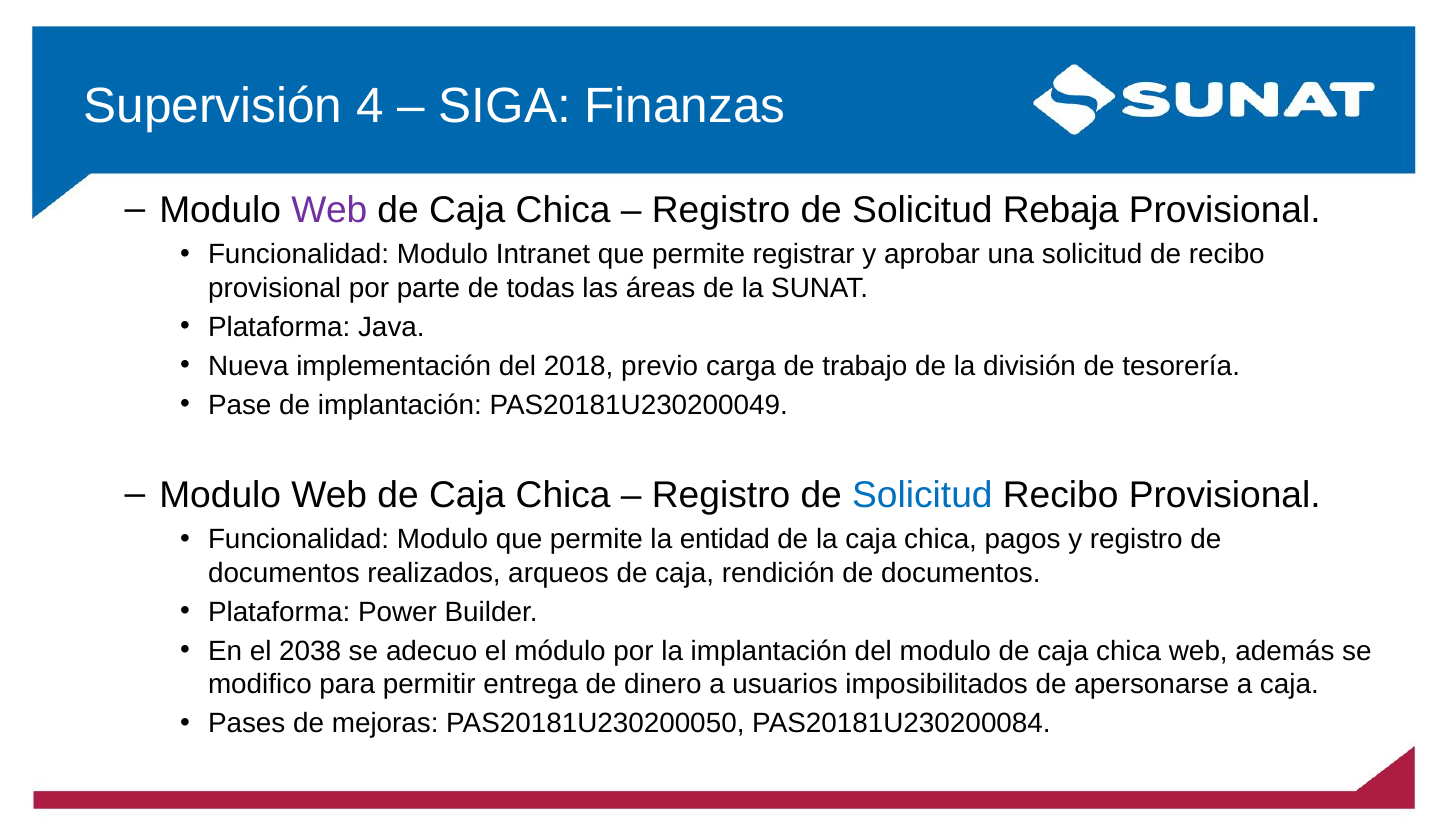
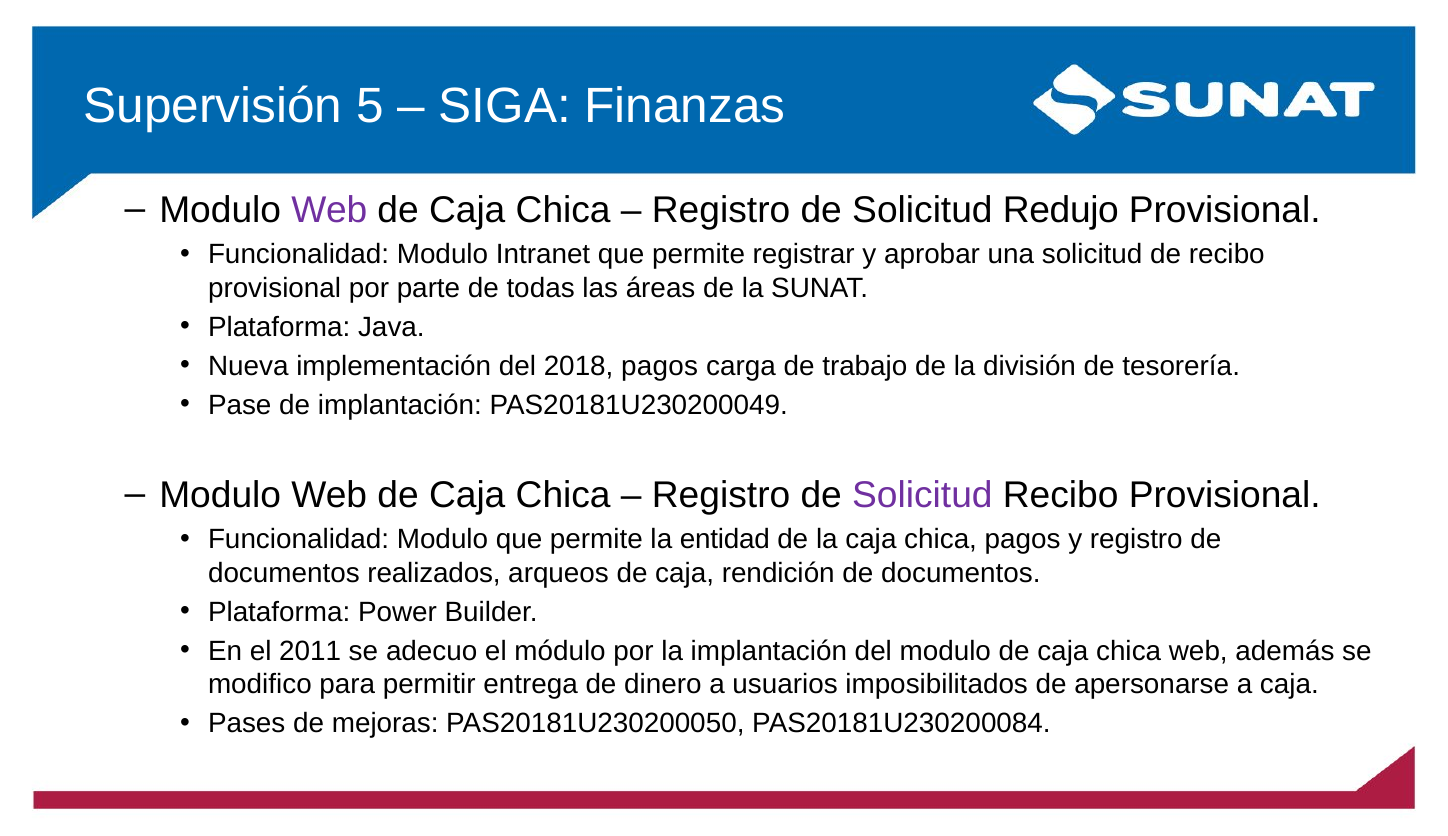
4: 4 -> 5 (370, 107)
Rebaja: Rebaja -> Redujo (1061, 211)
2018 previo: previo -> pagos (660, 366)
Solicitud colour: blue -> purple (922, 495)
2038: 2038 -> 2011 (310, 651)
